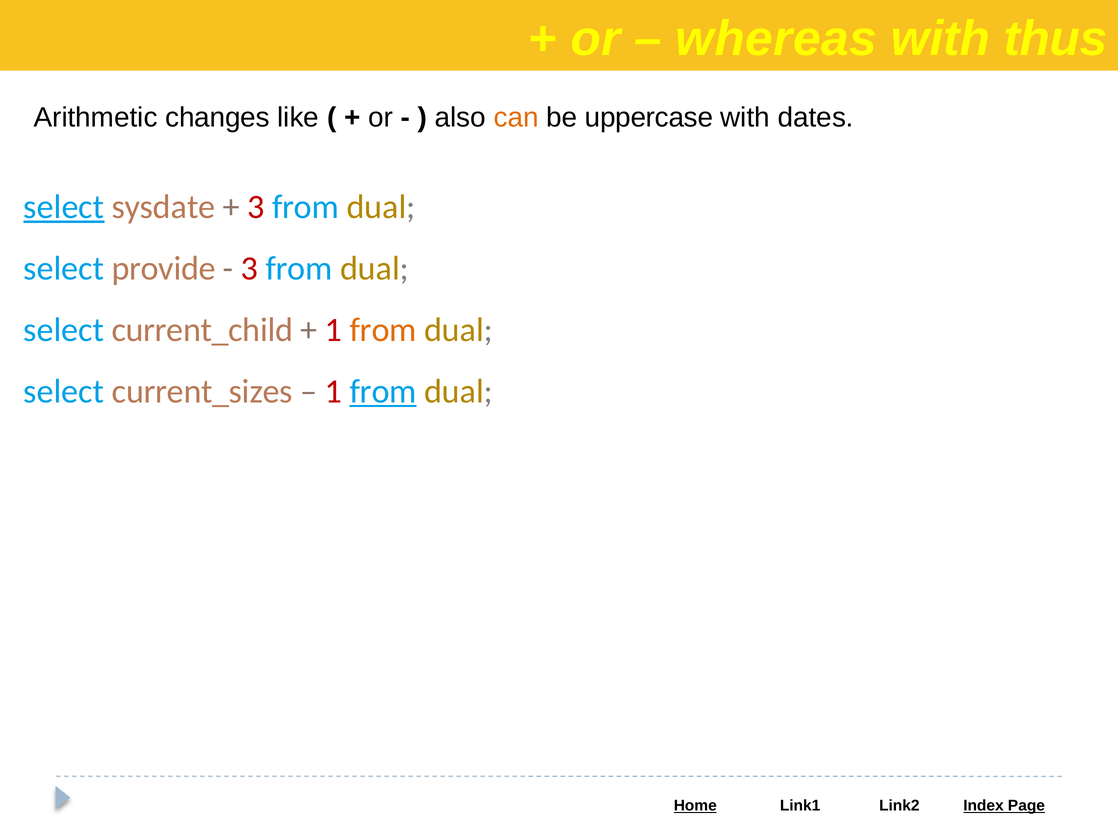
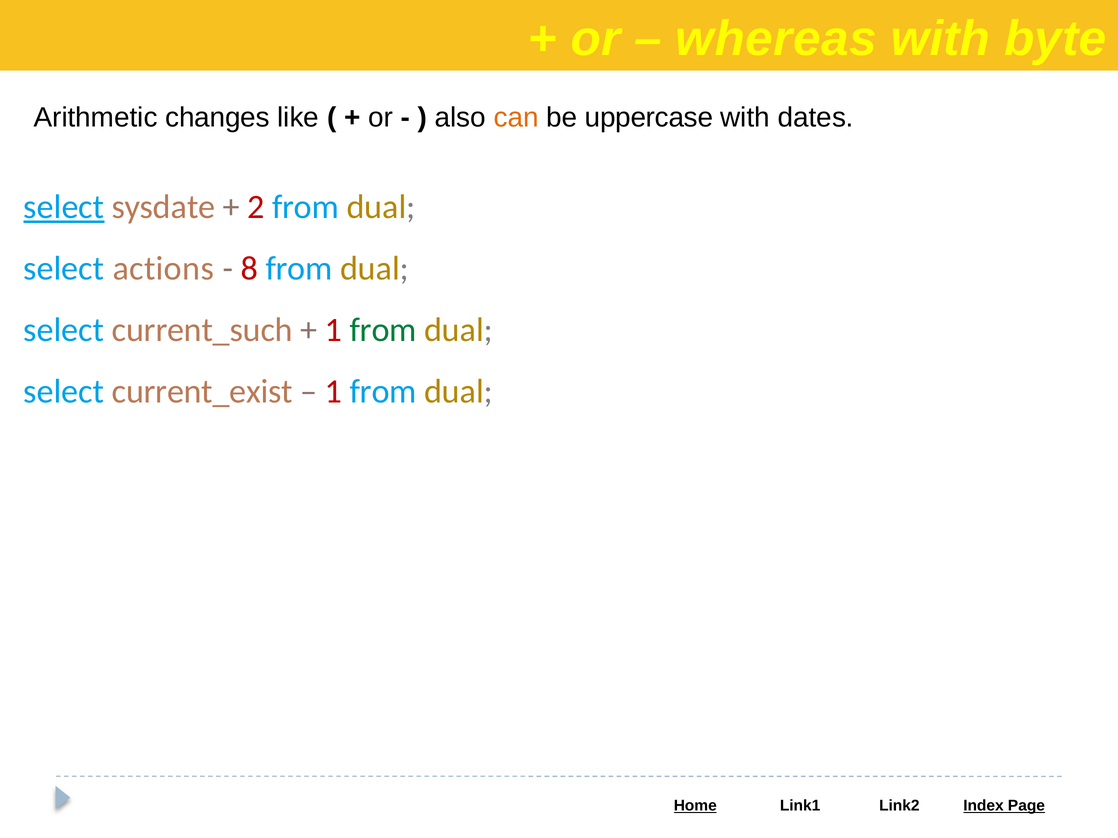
thus: thus -> byte (1055, 39)
3: 3 -> 2 (256, 207)
provide: provide -> actions (163, 269)
3: 3 -> 8 (249, 269)
current_child: current_child -> current_such (202, 330)
from colour: orange -> green (383, 330)
current_sizes: current_sizes -> current_exist (202, 392)
from underline: present -> none (383, 392)
